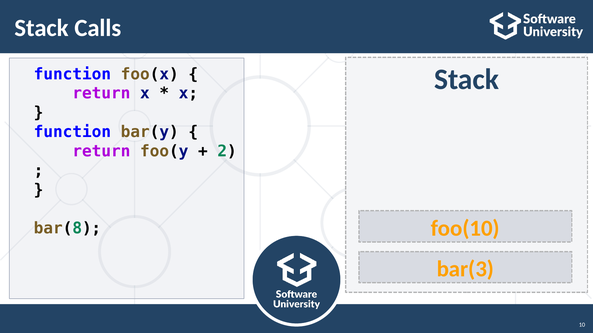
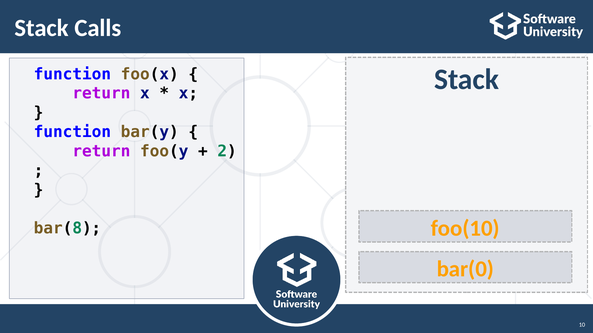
bar(3: bar(3 -> bar(0 (465, 269)
